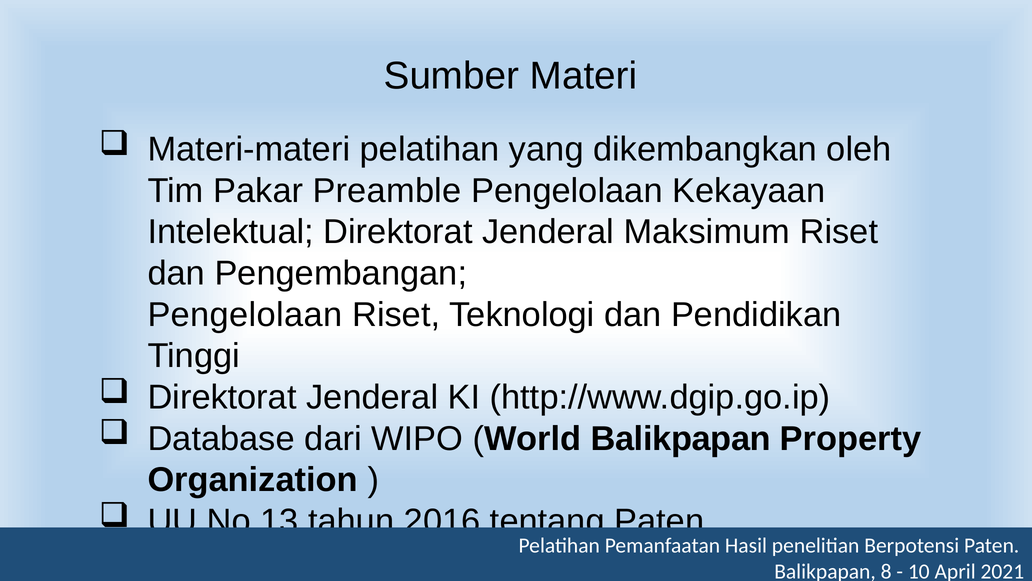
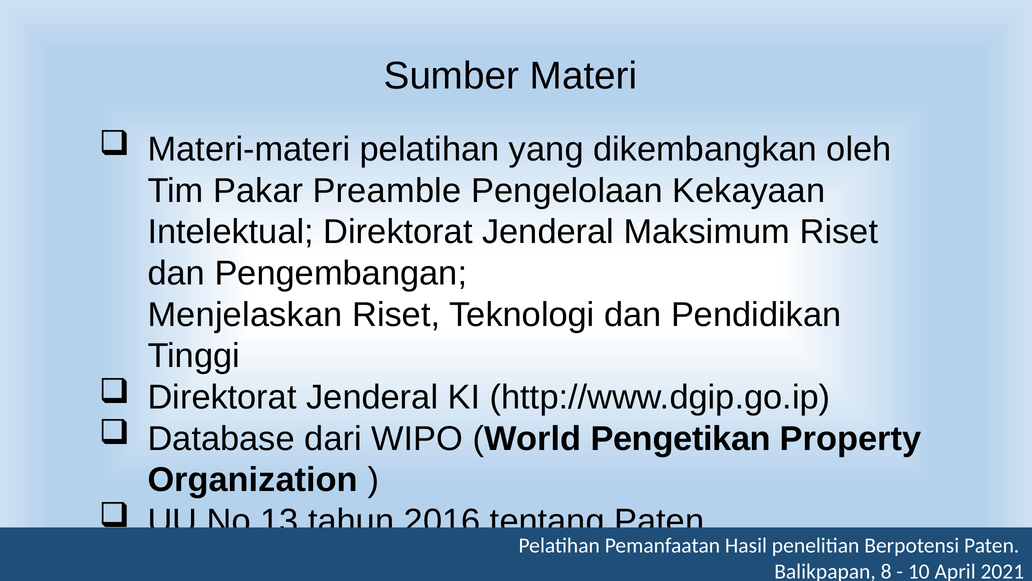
Pengelolaan: Pengelolaan -> Menjelaskan (245, 314)
World Balikpapan: Balikpapan -> Pengetikan (681, 438)
